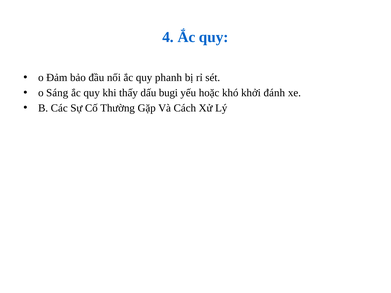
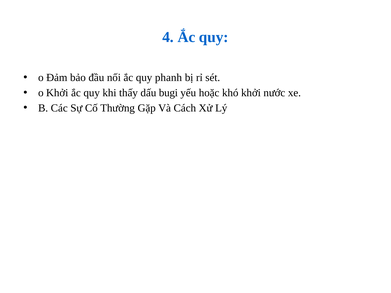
o Sáng: Sáng -> Khởi (57, 93)
đánh: đánh -> nước (274, 93)
